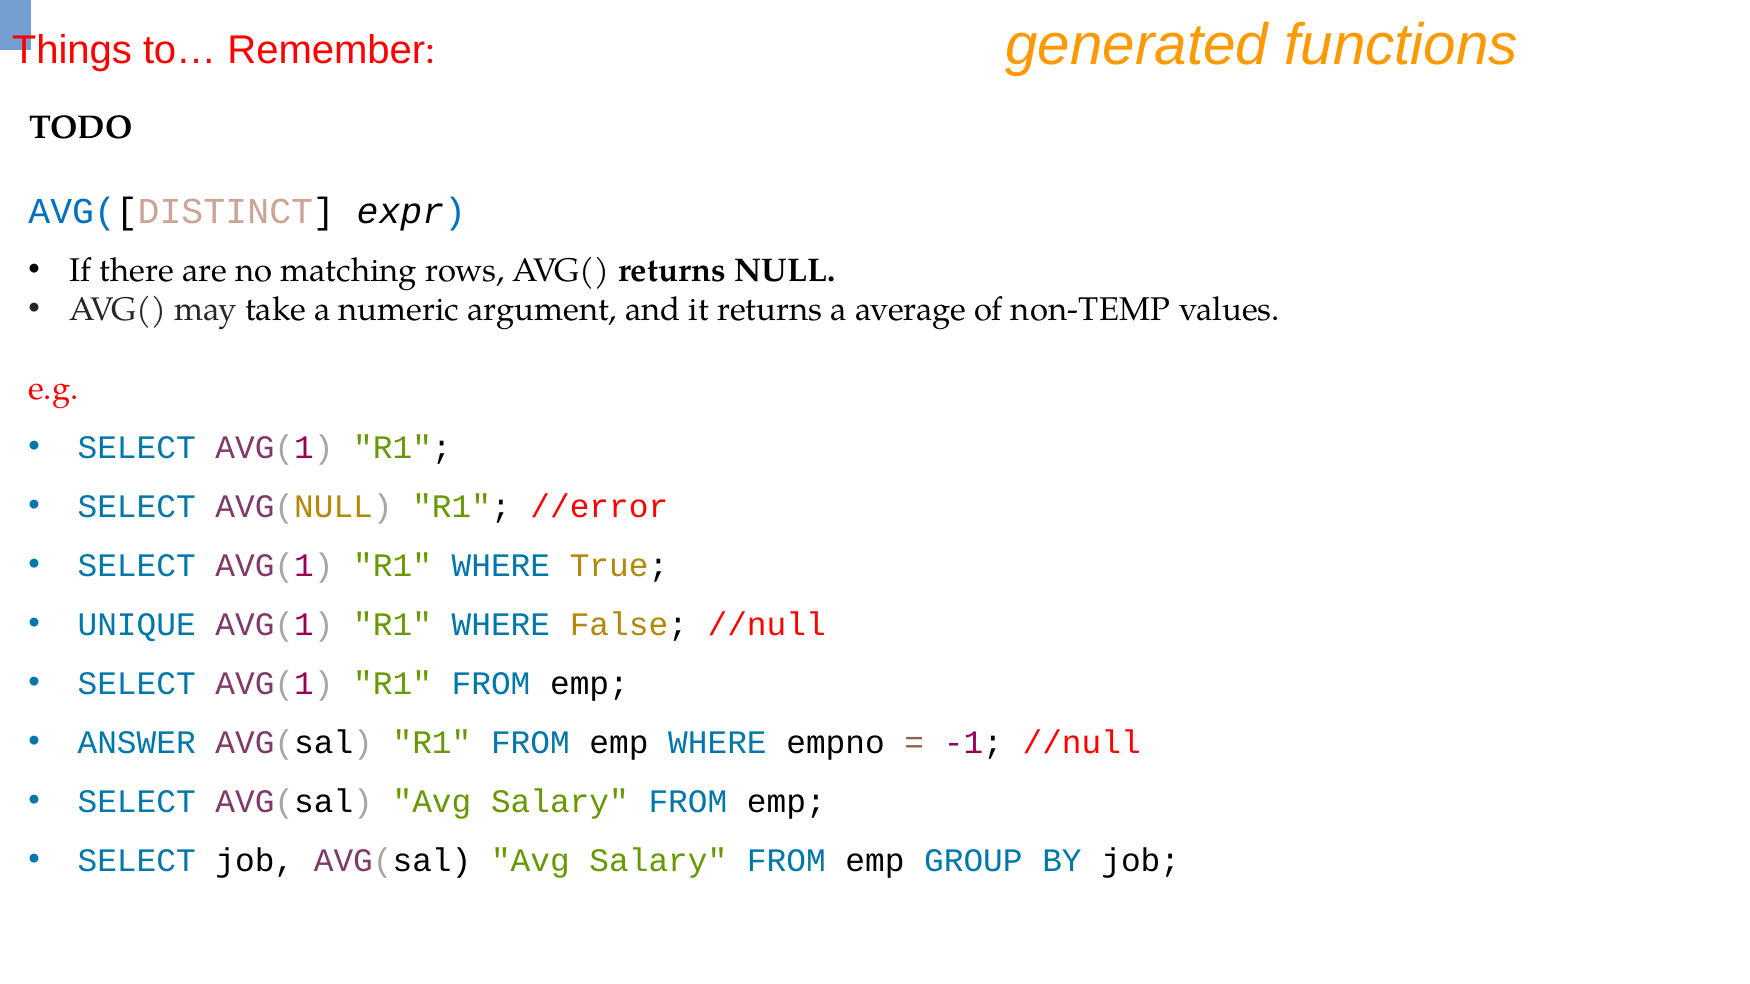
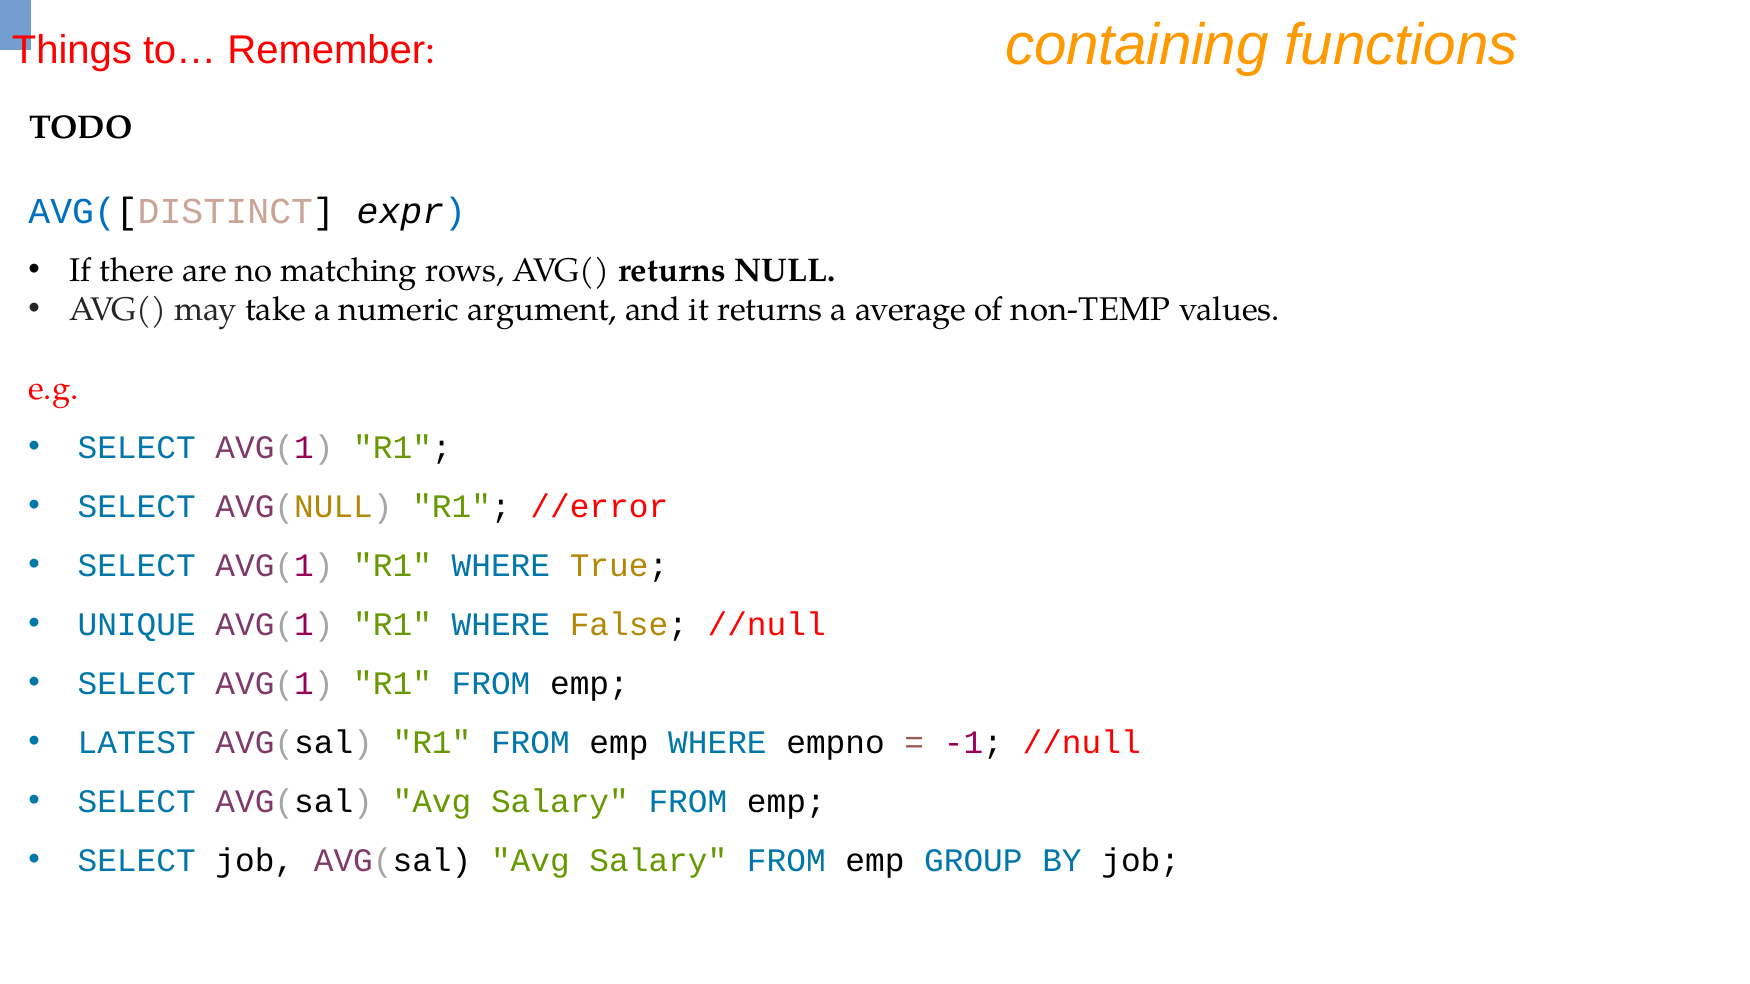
generated: generated -> containing (1137, 46)
ANSWER: ANSWER -> LATEST (137, 743)
